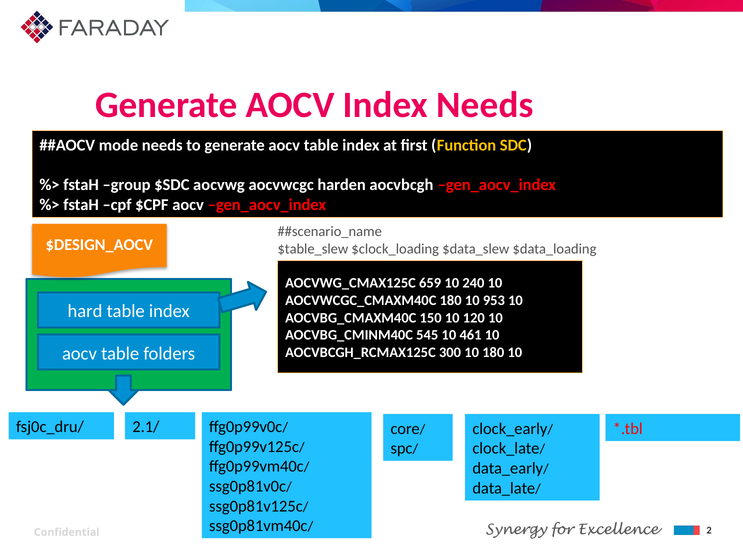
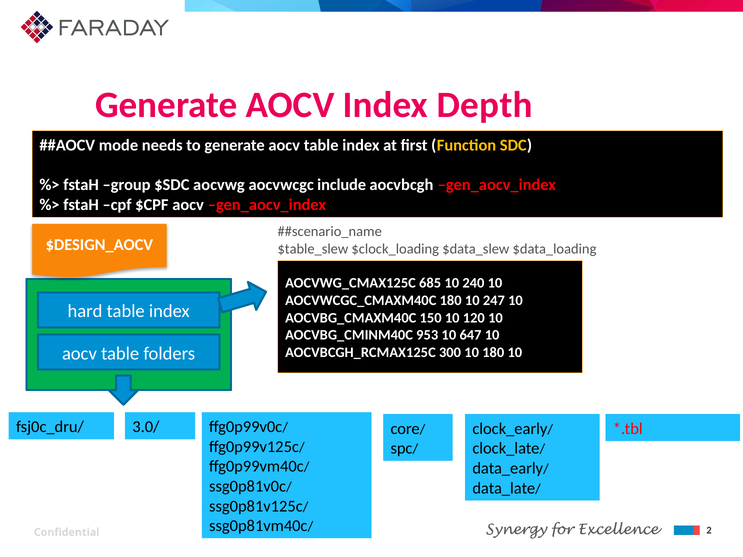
Index Needs: Needs -> Depth (485, 105)
harden: harden -> include (342, 185)
659: 659 -> 685 (430, 283)
953: 953 -> 247 (494, 301)
545: 545 -> 953 (427, 335)
461: 461 -> 647 (470, 335)
2.1/: 2.1/ -> 3.0/ (146, 427)
